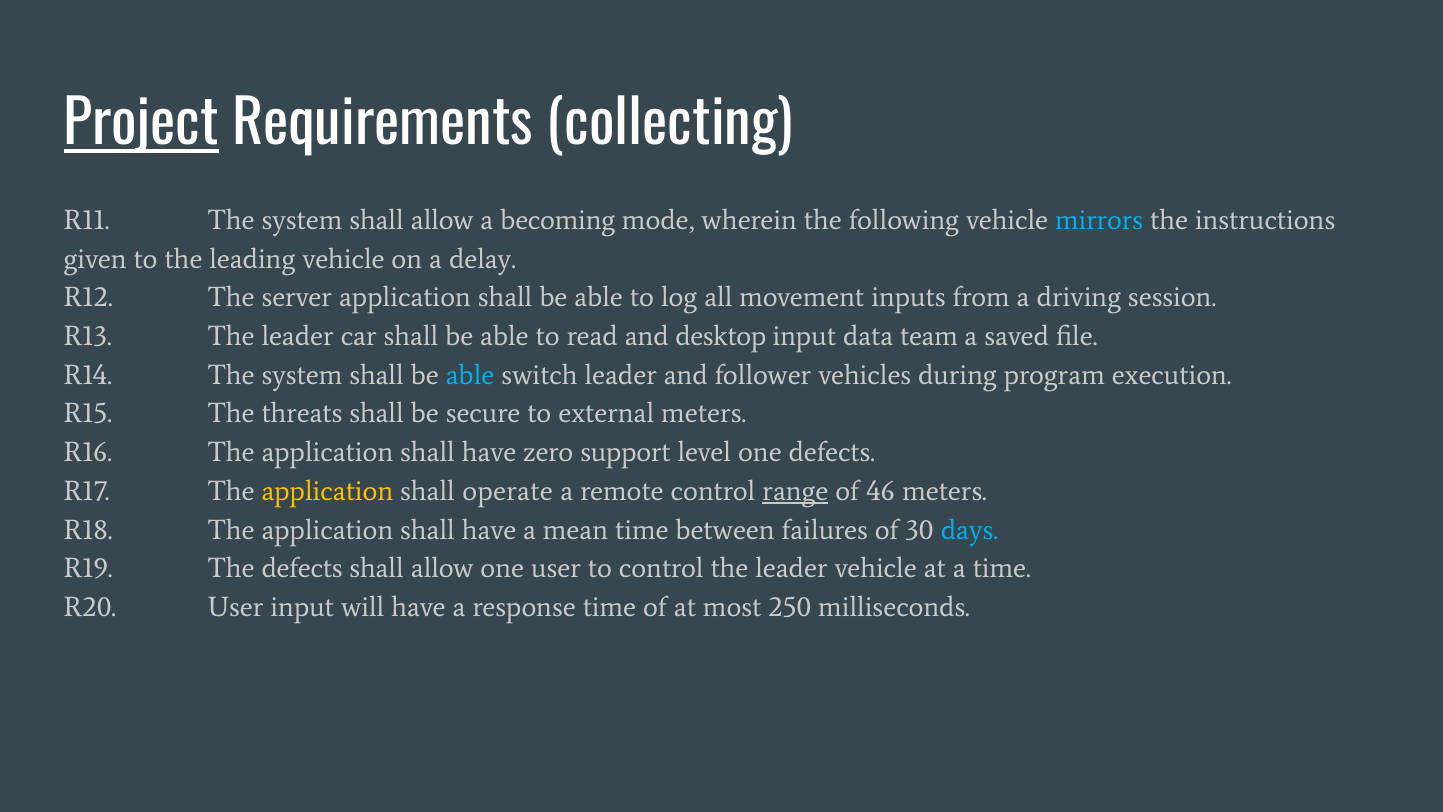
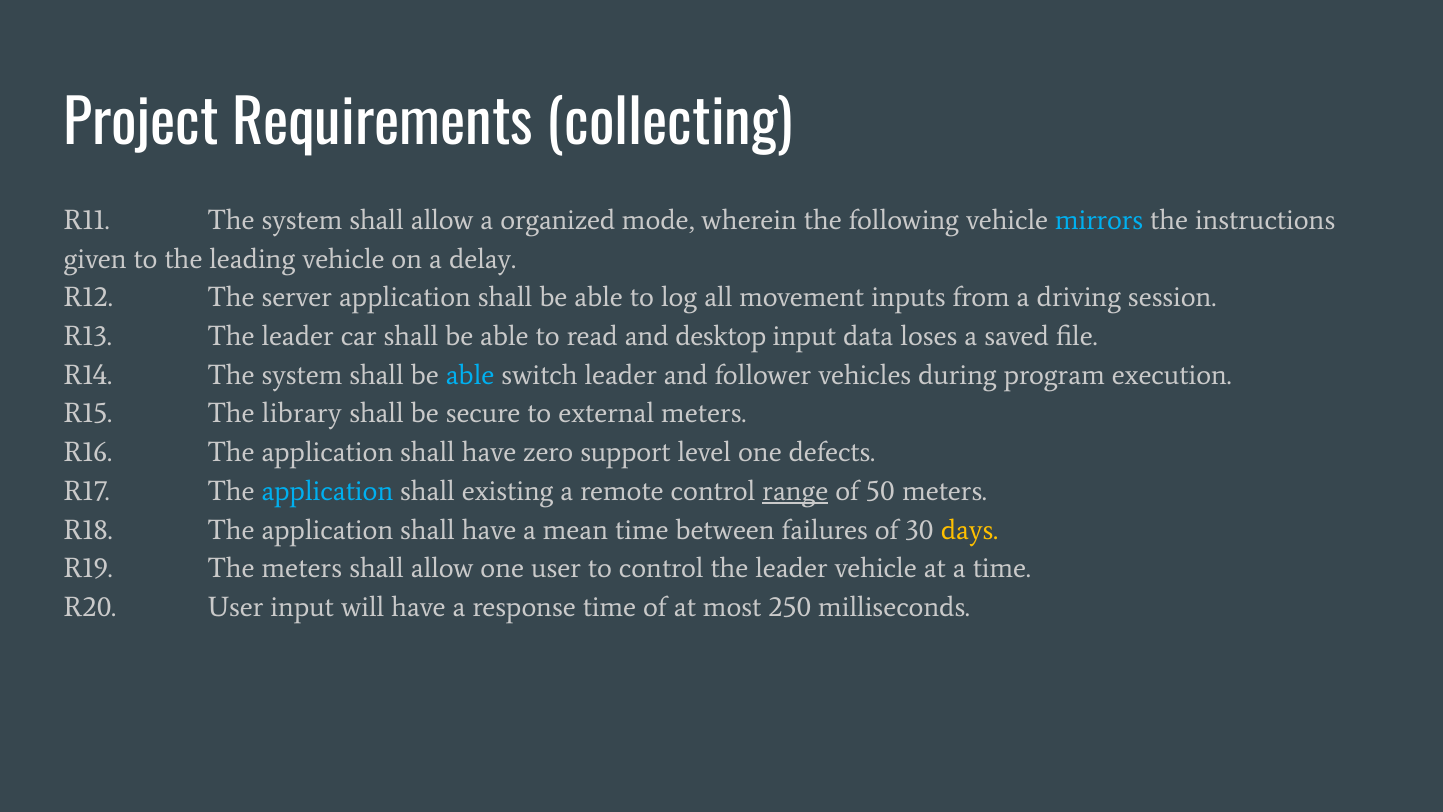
Project underline: present -> none (141, 125)
becoming: becoming -> organized (558, 220)
team: team -> loses (929, 336)
threats: threats -> library (302, 414)
application colour: yellow -> light blue (327, 491)
operate: operate -> existing (508, 491)
46: 46 -> 50 (881, 491)
days colour: light blue -> yellow (969, 530)
The defects: defects -> meters (302, 568)
